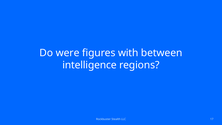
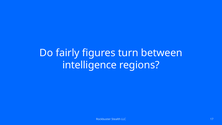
were: were -> fairly (68, 53)
with: with -> turn (128, 53)
